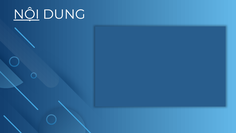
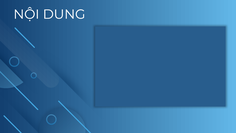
NỘI underline: present -> none (26, 14)
